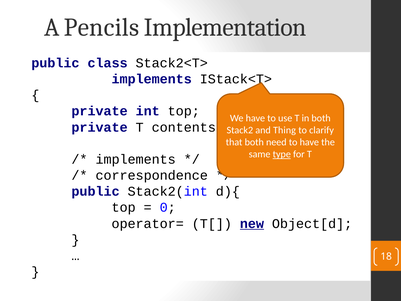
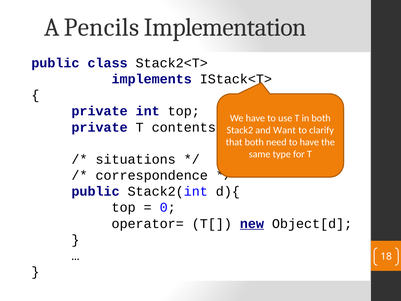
Thing: Thing -> Want (285, 130)
type underline: present -> none (282, 154)
implements: implements -> situations (136, 159)
